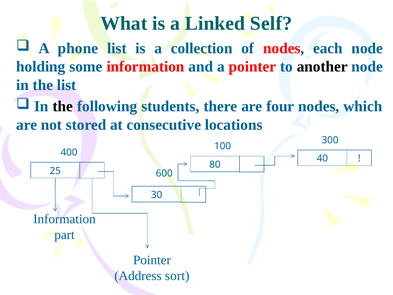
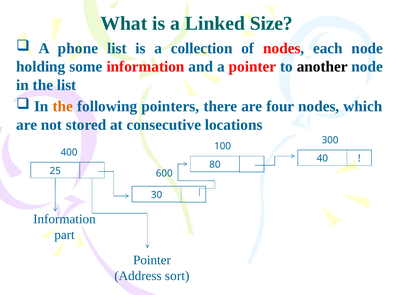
Self: Self -> Size (271, 23)
the colour: black -> orange (63, 106)
students: students -> pointers (170, 106)
